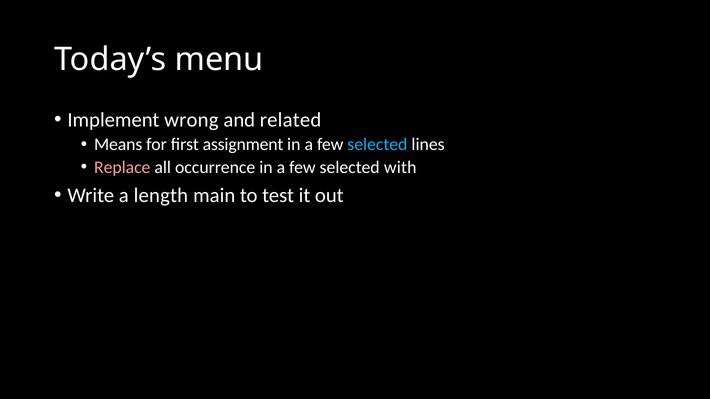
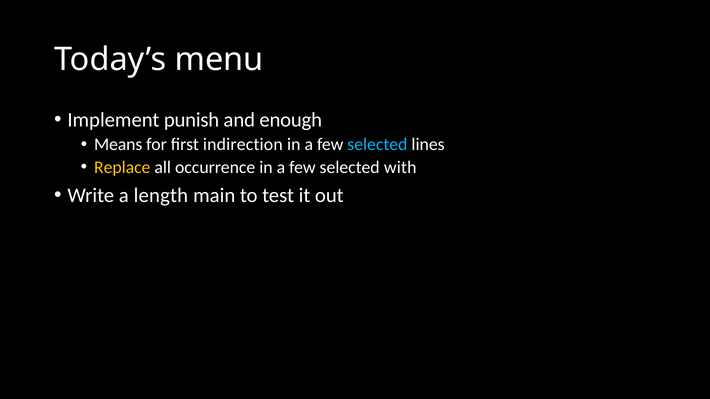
wrong: wrong -> punish (192, 120)
related: related -> enough (291, 120)
assignment: assignment -> indirection (243, 145)
Replace colour: pink -> yellow (122, 167)
